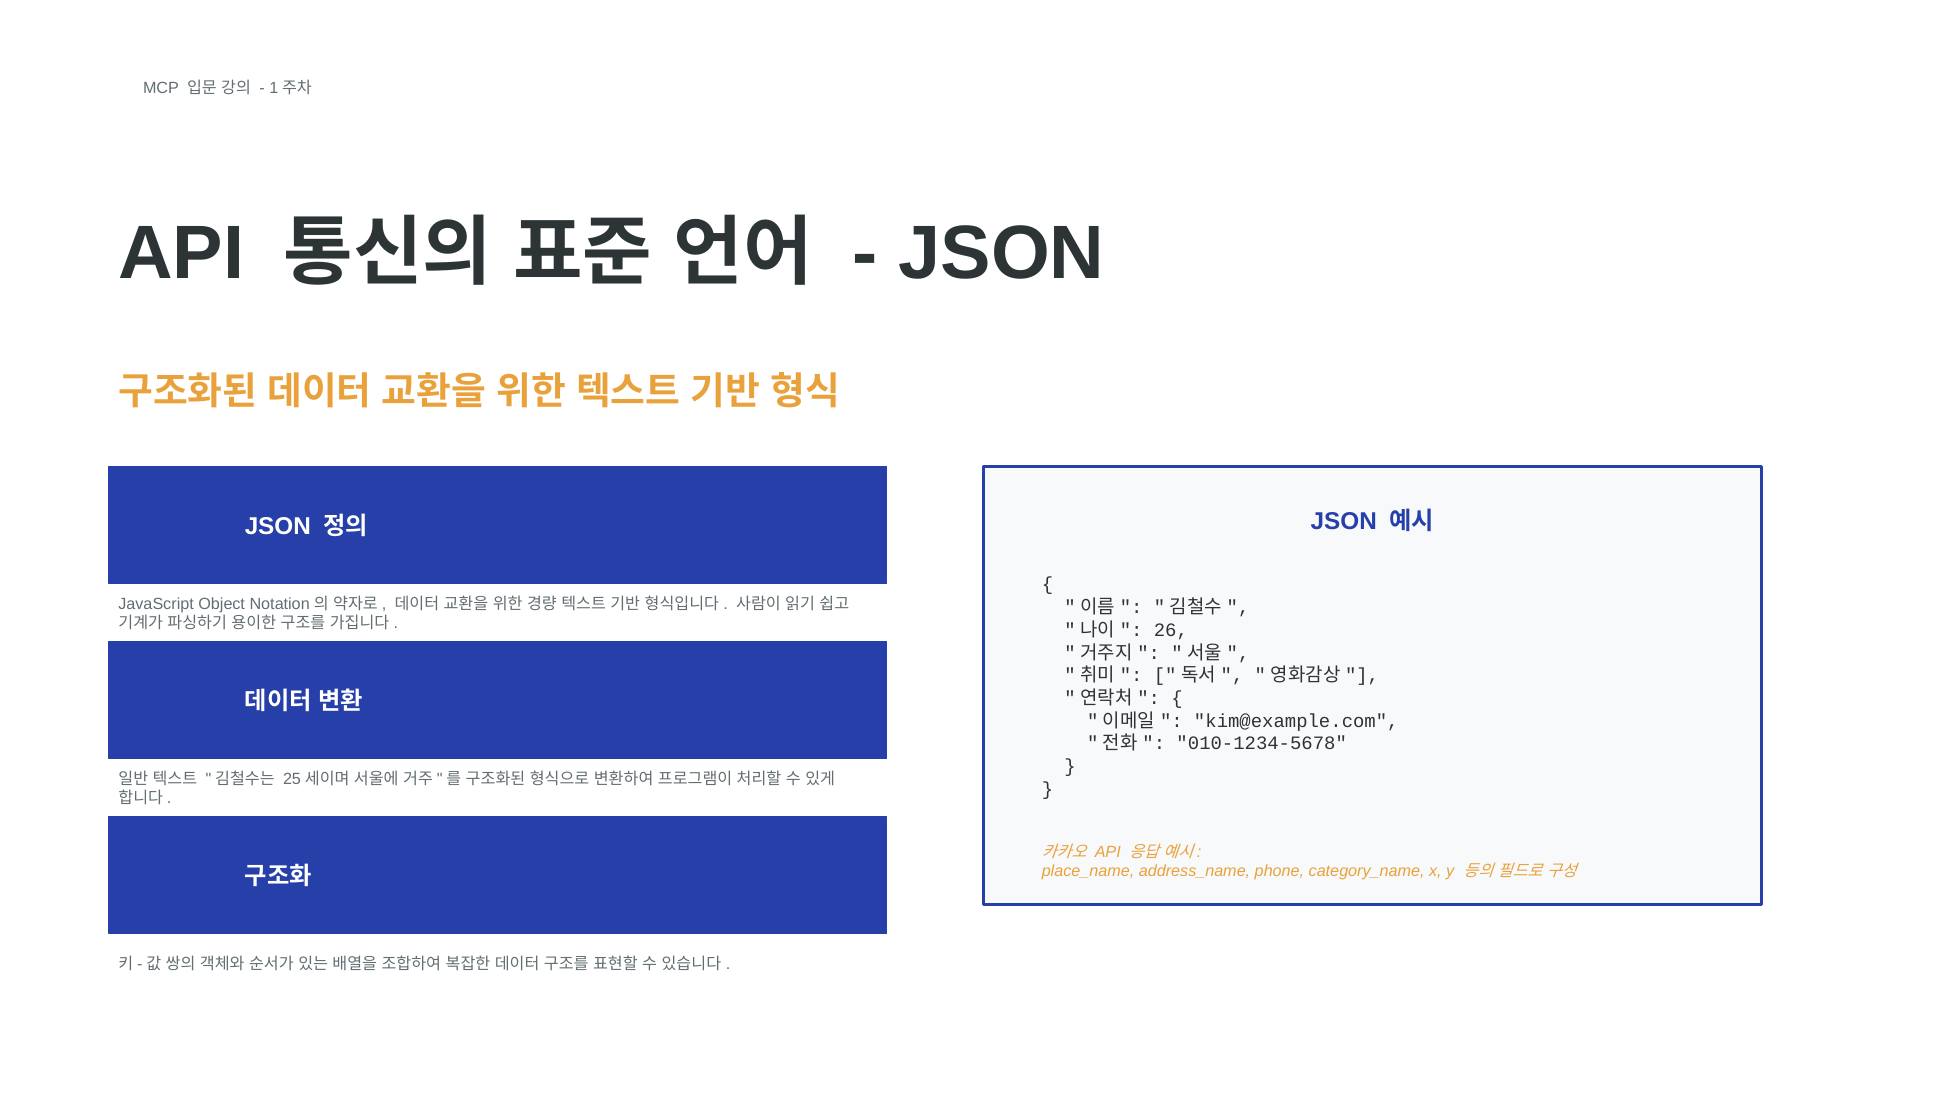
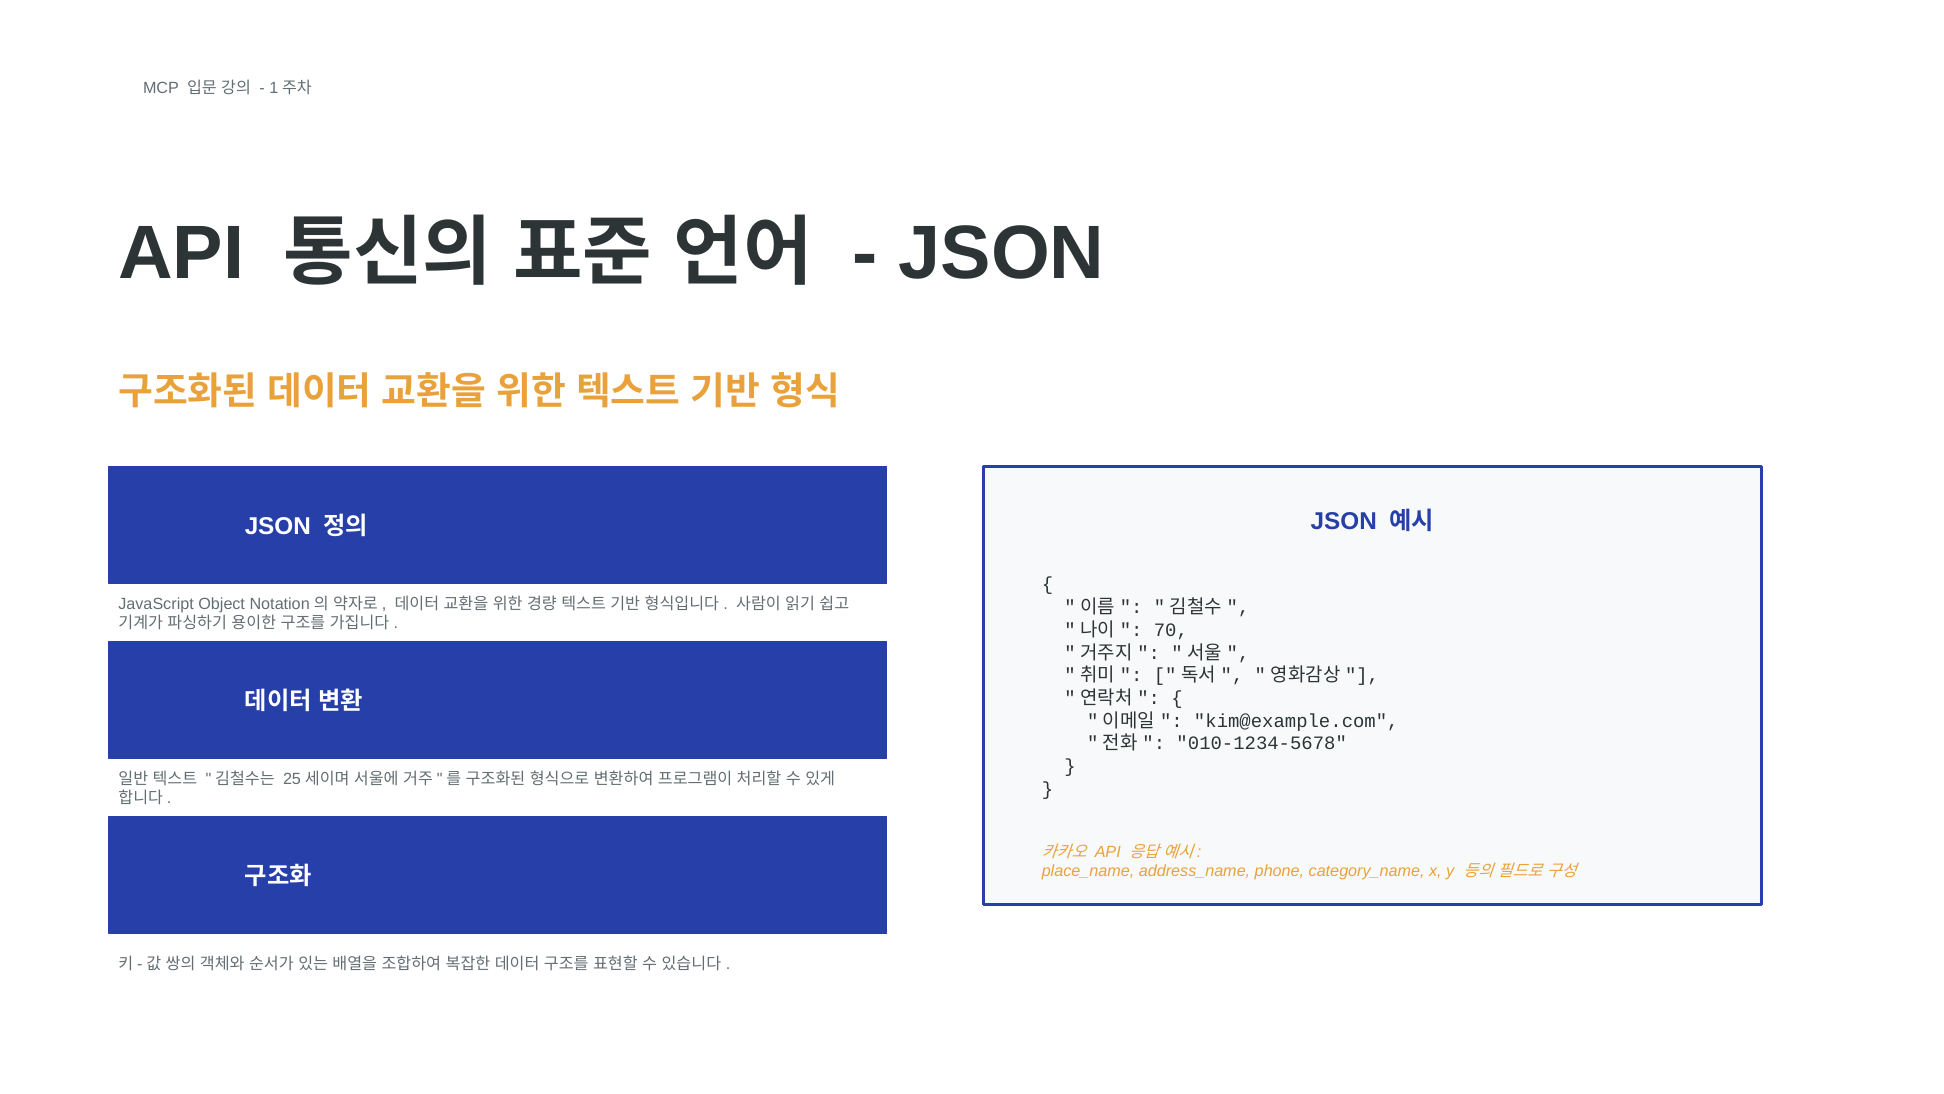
26: 26 -> 70 (1171, 630)
